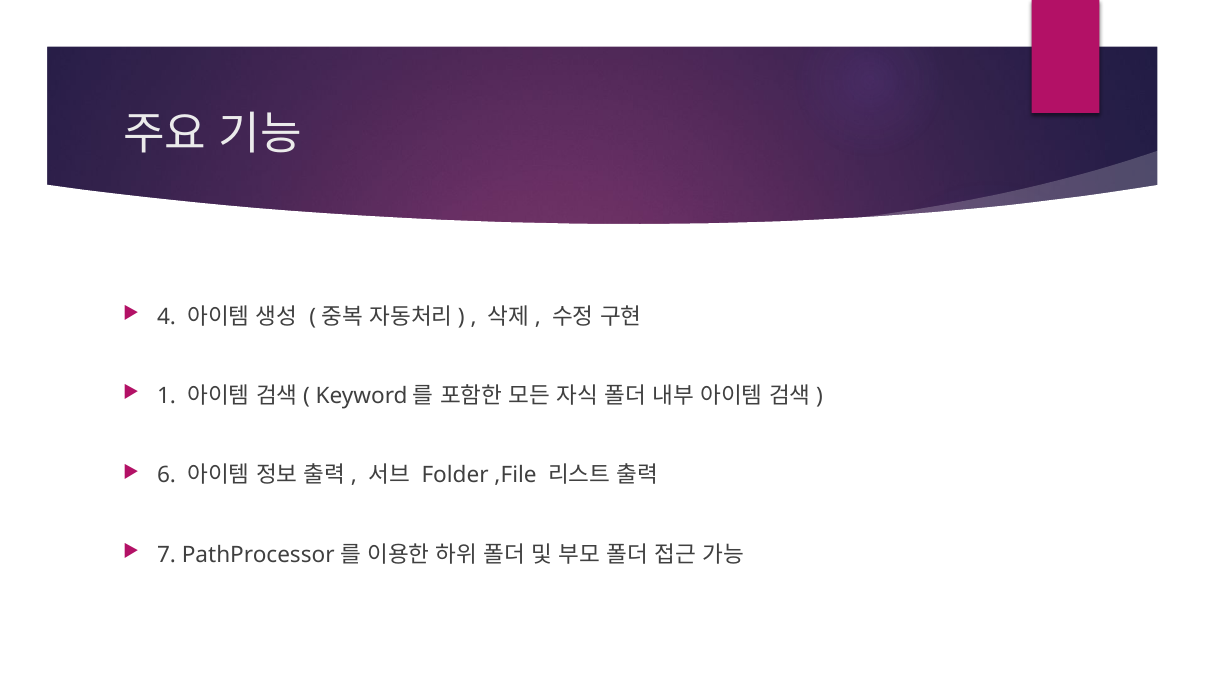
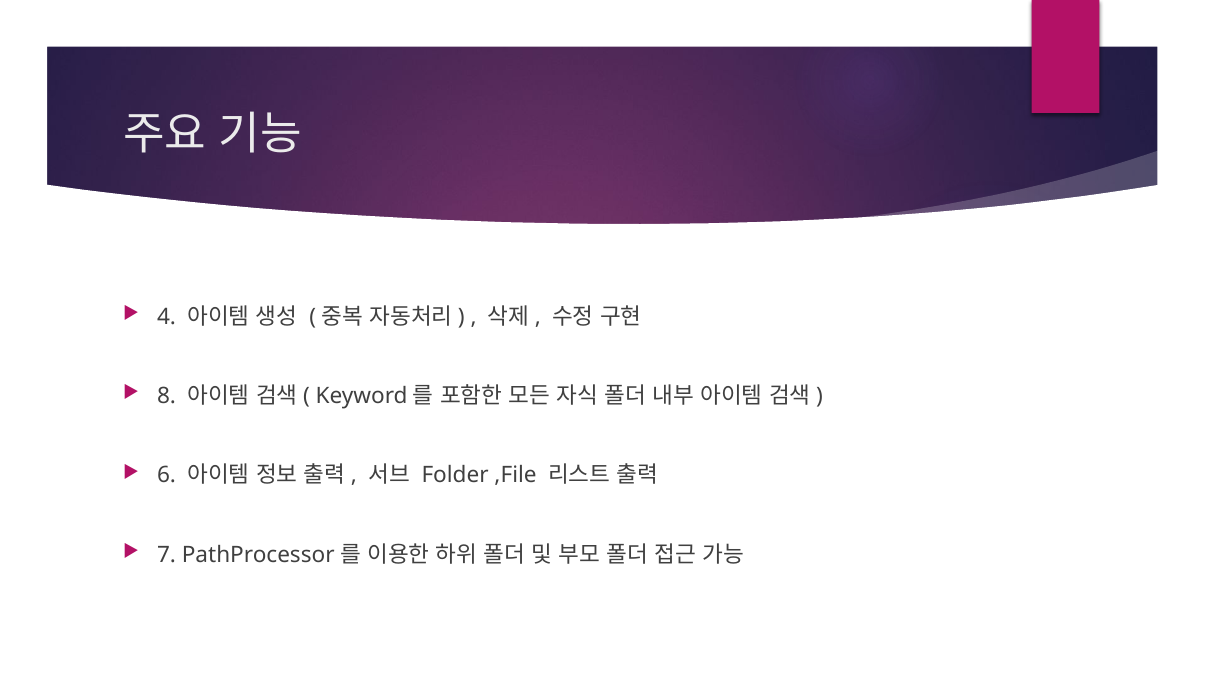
1: 1 -> 8 (167, 396)
